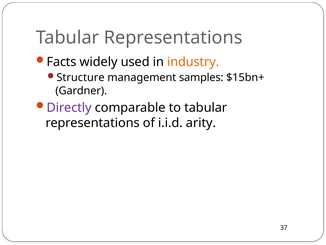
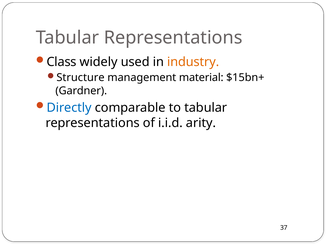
Facts: Facts -> Class (62, 62)
samples: samples -> material (201, 77)
Directly colour: purple -> blue (69, 107)
